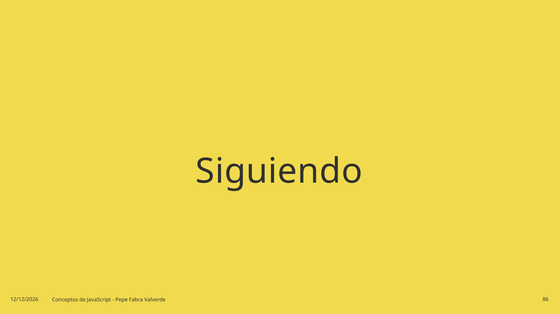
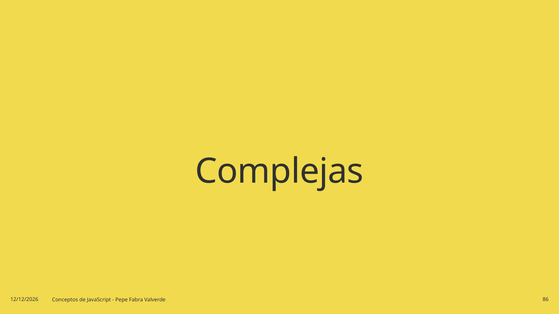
Siguiendo: Siguiendo -> Complejas (279, 172)
